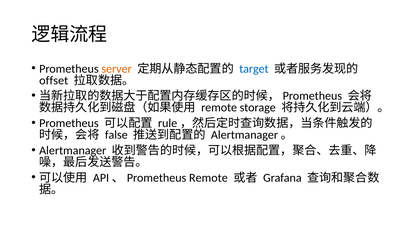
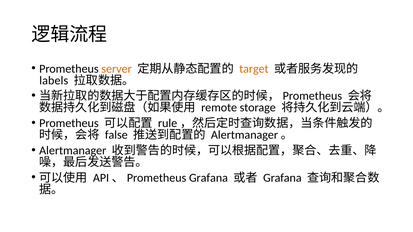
target colour: blue -> orange (254, 69)
offset: offset -> labels (54, 81)
API、Prometheus Remote: Remote -> Grafana (208, 178)
